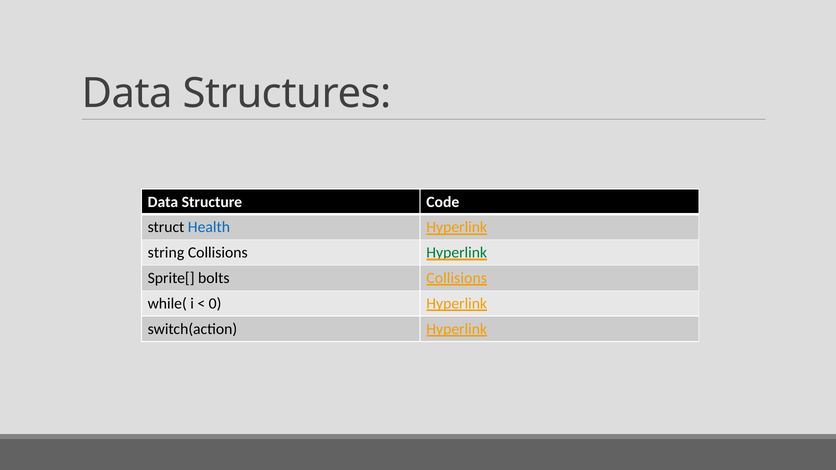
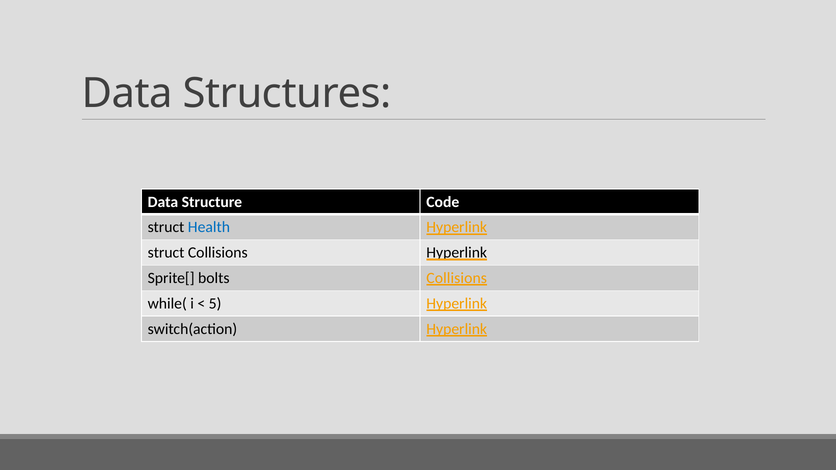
string: string -> struct (166, 253)
Hyperlink colour: green -> black (457, 253)
0: 0 -> 5 (215, 304)
